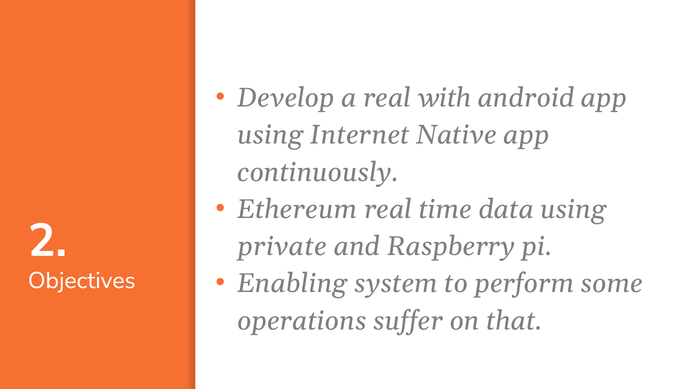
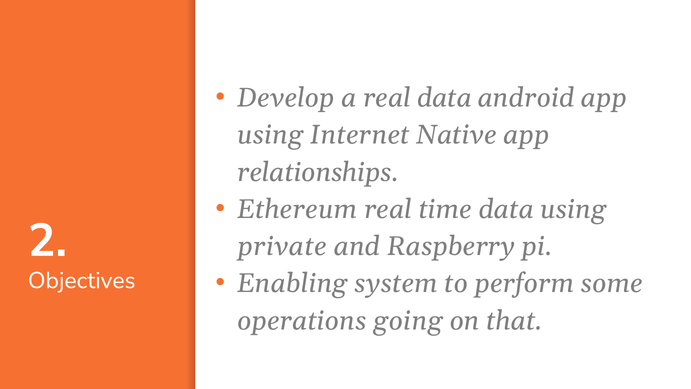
real with: with -> data (445, 98)
continuously: continuously -> relationships (318, 172)
suffer: suffer -> going (408, 320)
